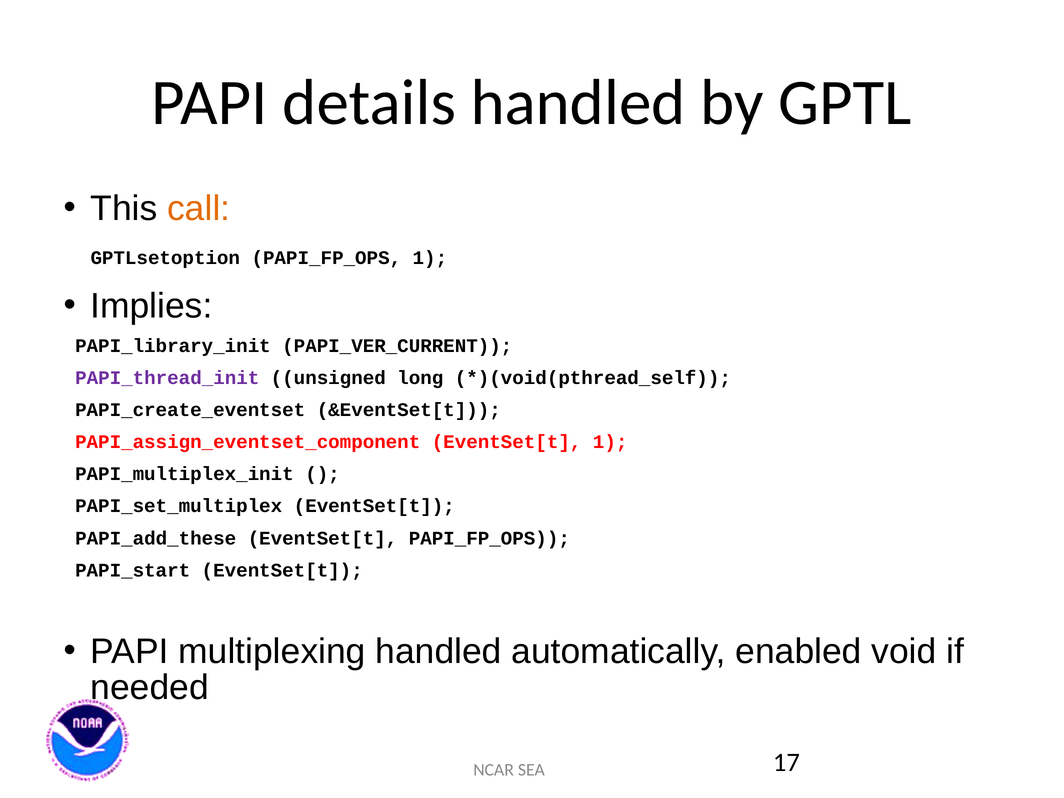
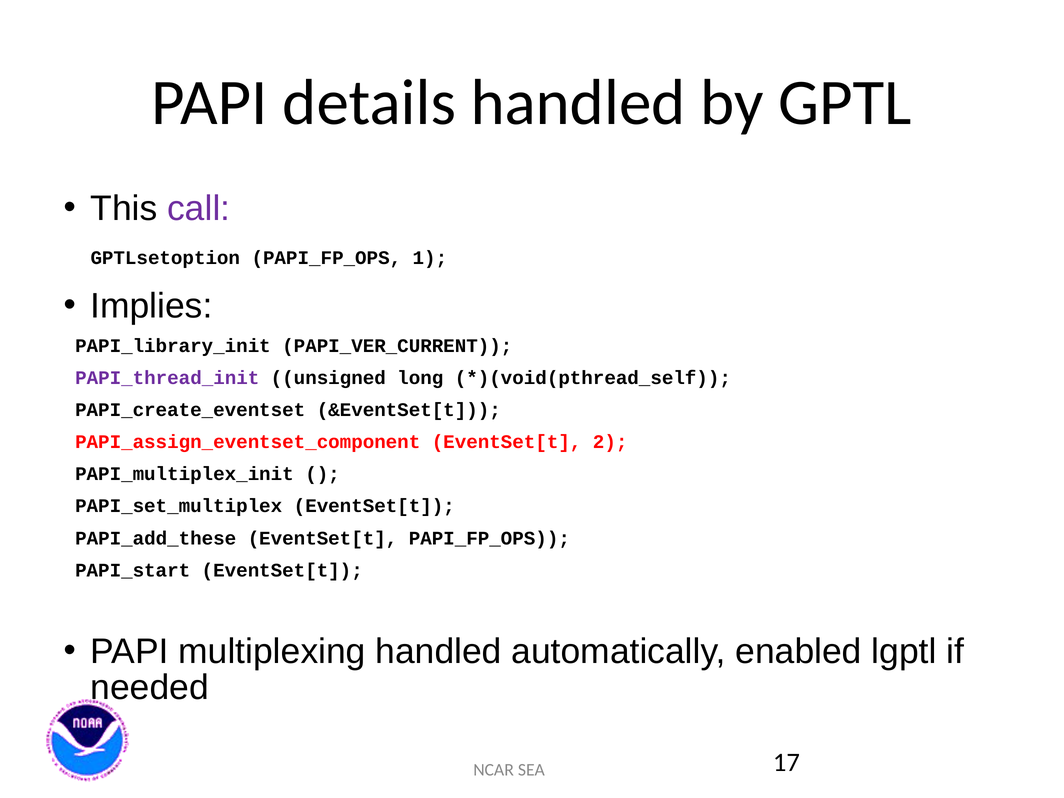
call colour: orange -> purple (199, 209)
EventSet[t 1: 1 -> 2 (610, 442)
void: void -> lgptl (904, 652)
